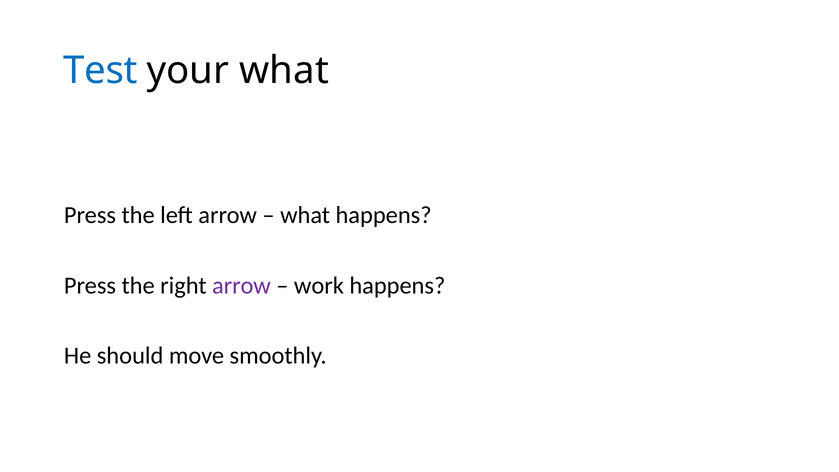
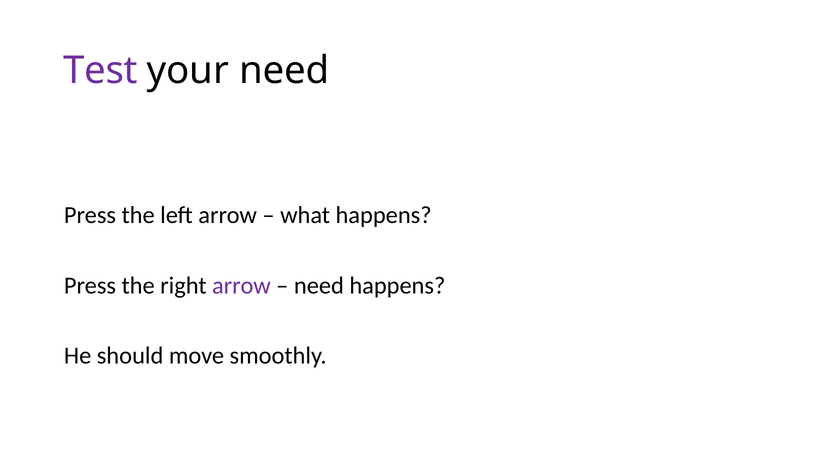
Test colour: blue -> purple (100, 70)
your what: what -> need (284, 70)
work: work -> need (319, 286)
